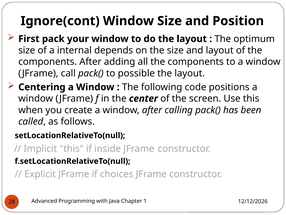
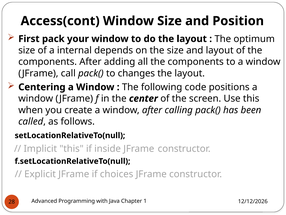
Ignore(cont: Ignore(cont -> Access(cont (60, 21)
possible: possible -> changes (136, 73)
